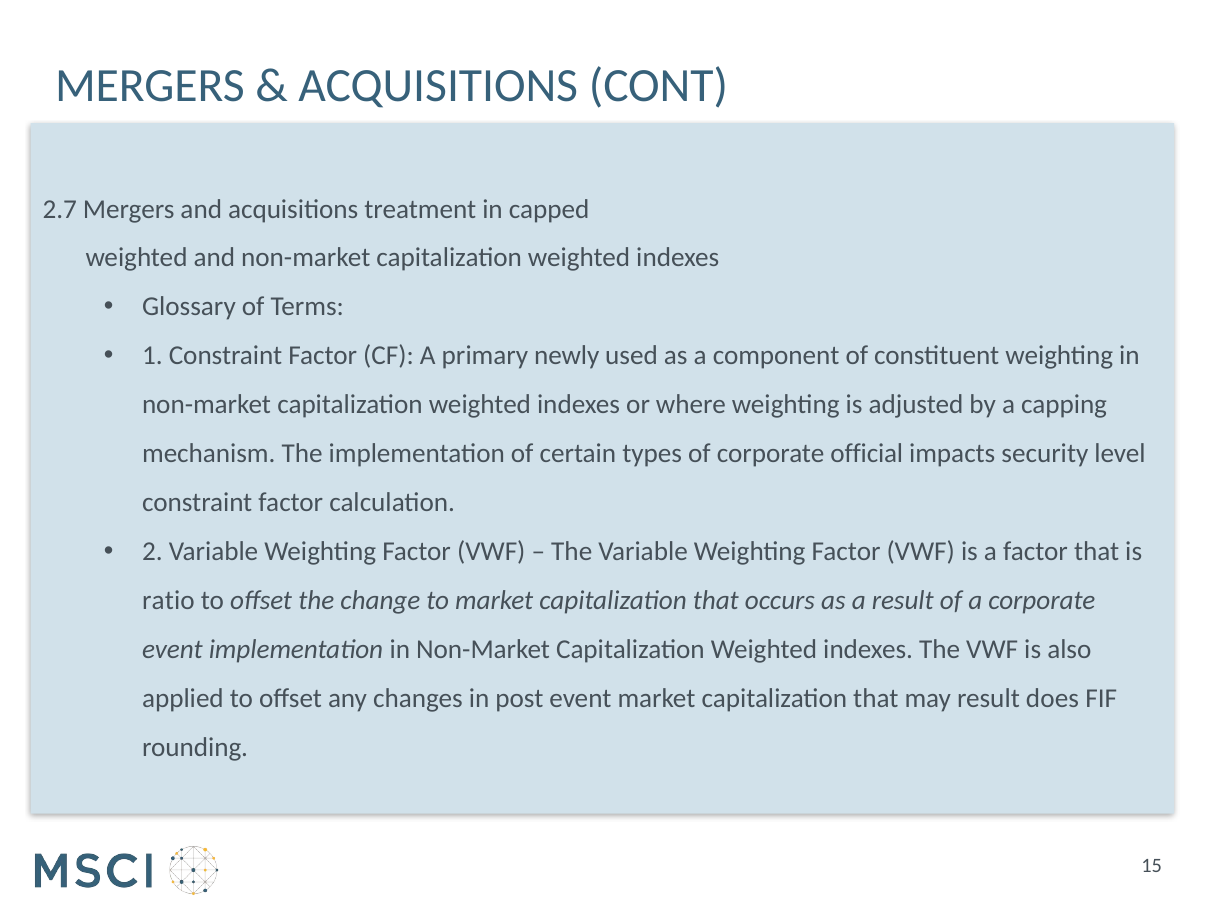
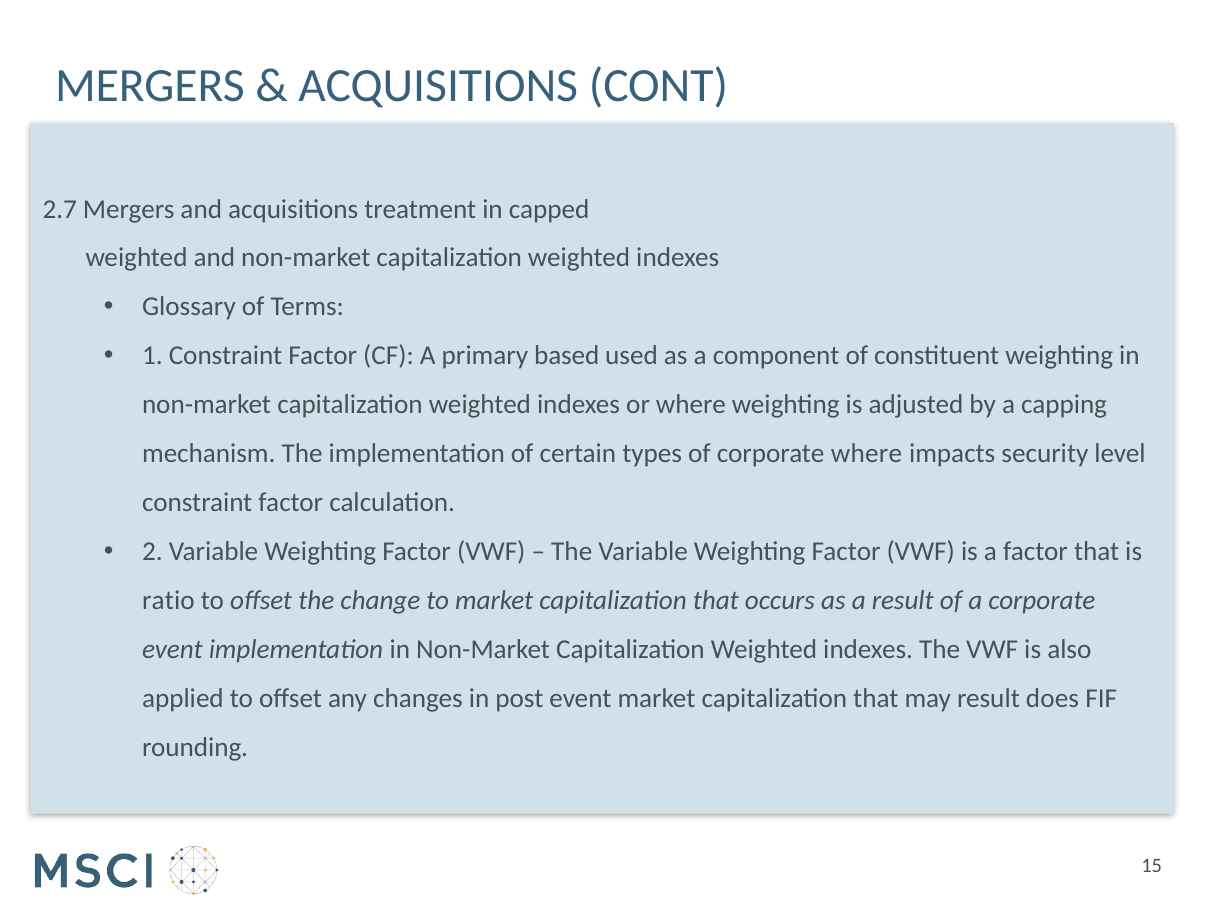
newly: newly -> based (567, 356)
corporate official: official -> where (867, 454)
